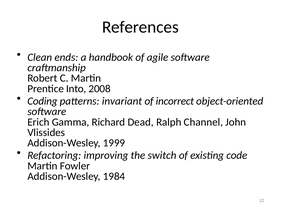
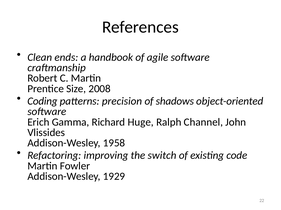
Into: Into -> Size (76, 89)
invariant: invariant -> precision (122, 101)
incorrect: incorrect -> shadows (175, 101)
Dead: Dead -> Huge (141, 122)
1999: 1999 -> 1958 (114, 143)
1984: 1984 -> 1929 (114, 177)
